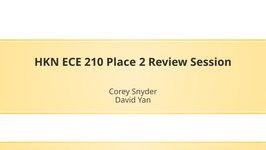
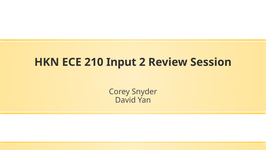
Place: Place -> Input (121, 62)
